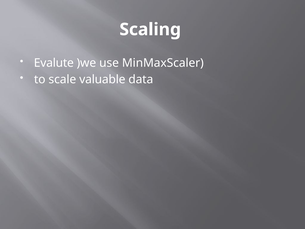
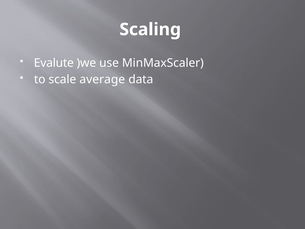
valuable: valuable -> average (102, 79)
